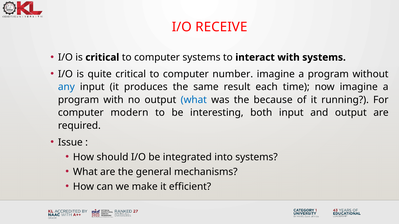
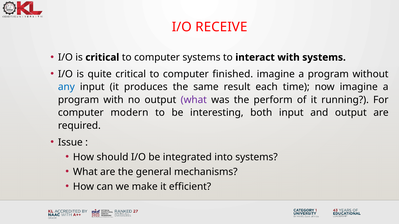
number: number -> finished (233, 74)
what colour: blue -> purple (194, 100)
because: because -> perform (273, 100)
